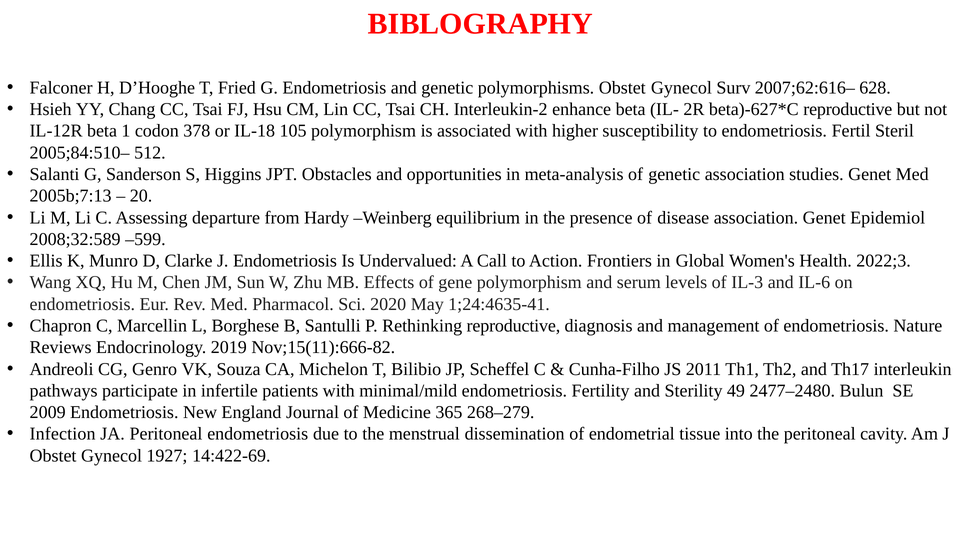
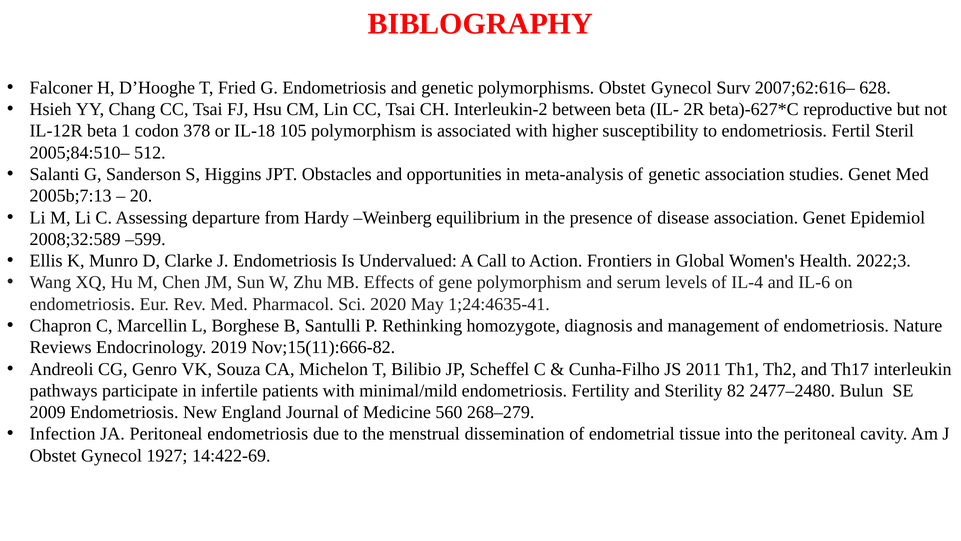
enhance: enhance -> between (582, 109)
IL-3: IL-3 -> IL-4 (747, 282)
Rethinking reproductive: reproductive -> homozygote (513, 326)
49: 49 -> 82 (736, 390)
365: 365 -> 560 (449, 412)
